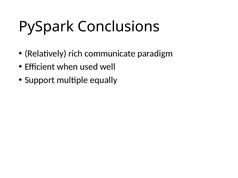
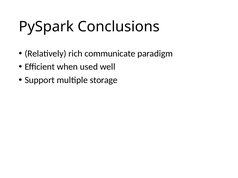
equally: equally -> storage (104, 80)
